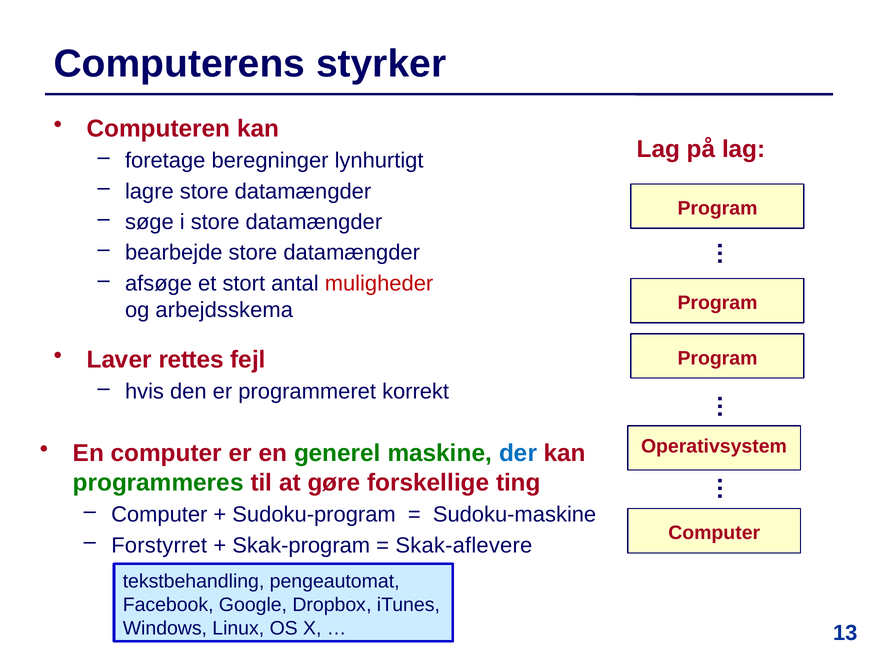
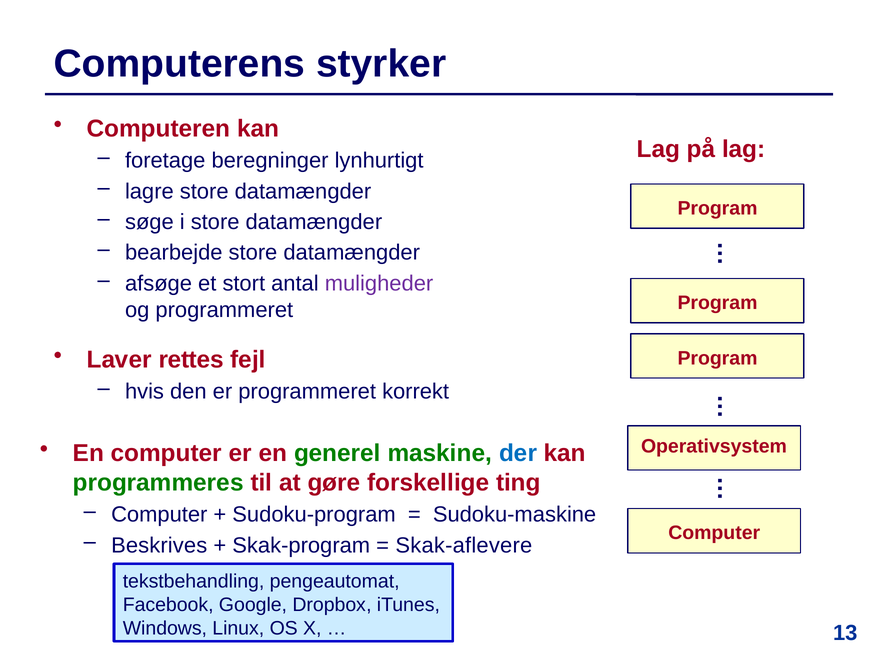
muligheder colour: red -> purple (379, 284)
og arbejdsskema: arbejdsskema -> programmeret (224, 310)
Forstyrret: Forstyrret -> Beskrives (159, 546)
